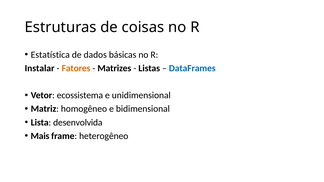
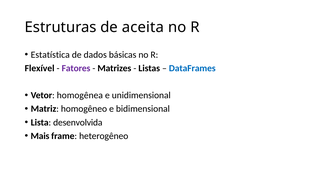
coisas: coisas -> aceita (143, 27)
Instalar: Instalar -> Flexível (40, 68)
Fatores colour: orange -> purple (76, 68)
ecossistema: ecossistema -> homogênea (80, 95)
